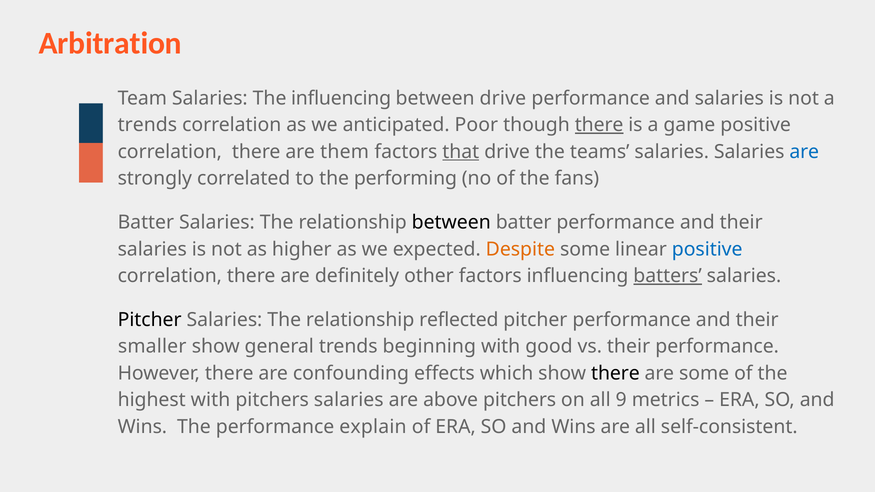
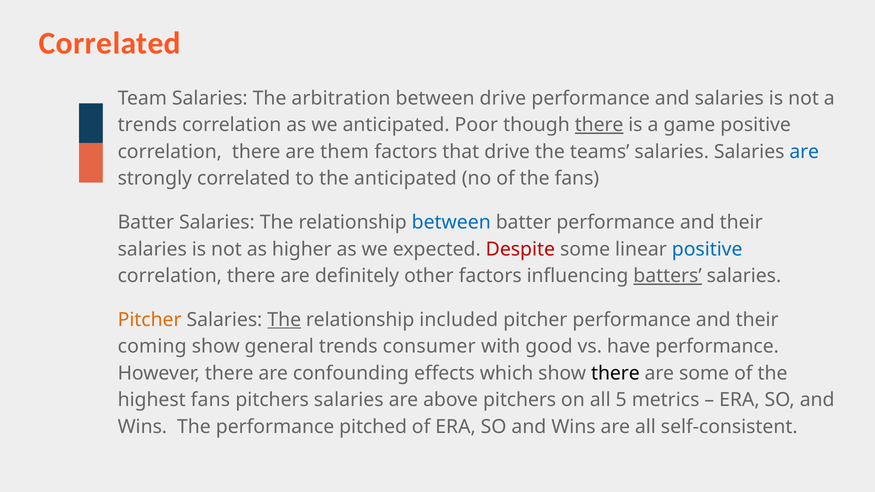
Arbitration: Arbitration -> Correlated (110, 43)
The influencing: influencing -> arbitration (341, 98)
that underline: present -> none (461, 152)
the performing: performing -> anticipated (405, 179)
between colour: black -> blue (451, 222)
Despite colour: orange -> red (520, 249)
Pitcher colour: black -> orange (150, 320)
The underline: none -> present (284, 320)
reflected: reflected -> included (459, 320)
smaller: smaller -> coming (152, 347)
beginning: beginning -> consumer (429, 347)
vs their: their -> have (629, 347)
highest with: with -> fans (210, 400)
9: 9 -> 5 (621, 400)
explain: explain -> pitched (373, 427)
